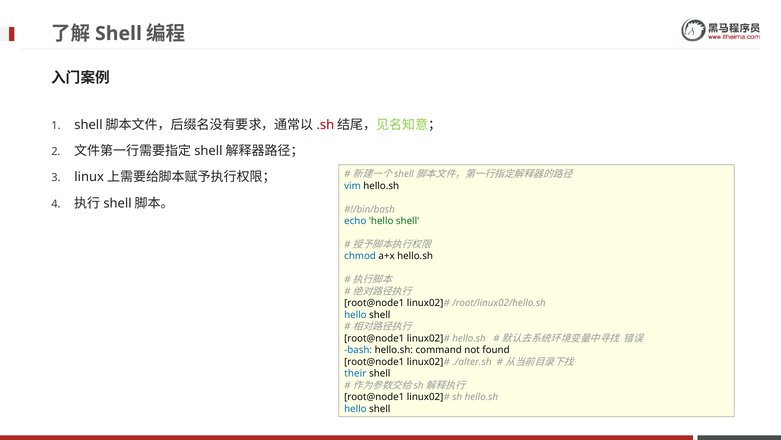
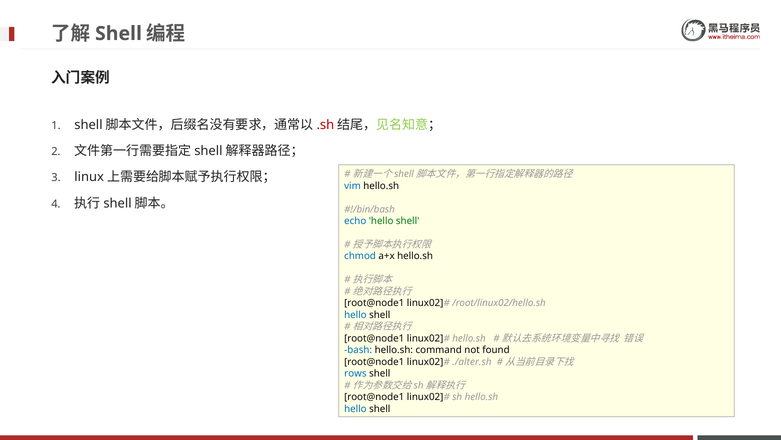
their: their -> rows (355, 373)
